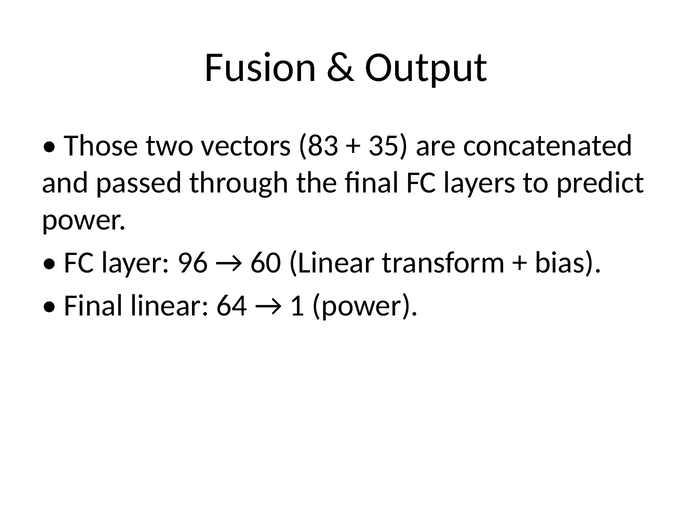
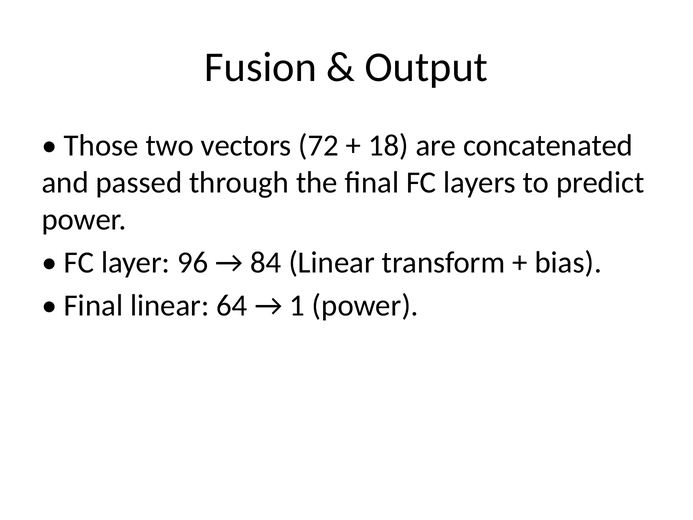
83: 83 -> 72 (319, 145)
35: 35 -> 18 (388, 145)
60: 60 -> 84 (266, 262)
